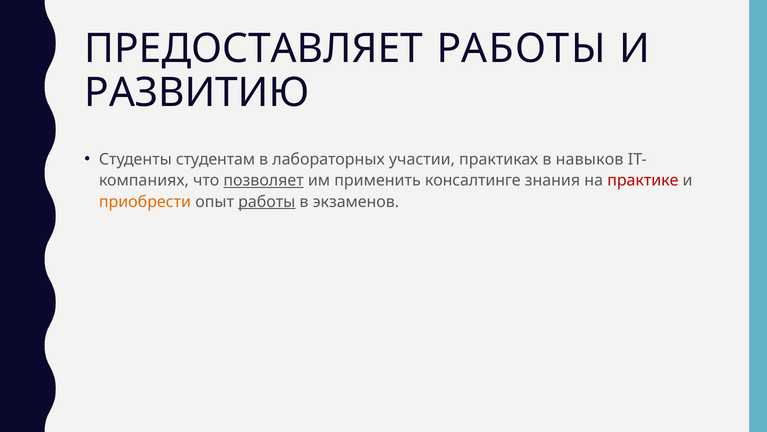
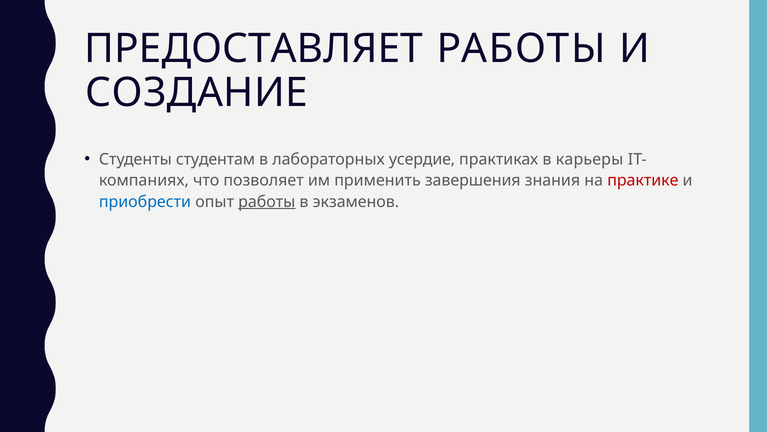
РАЗВИТИЮ: РАЗВИТИЮ -> СОЗДАНИЕ (197, 93)
участии: участии -> усердие (422, 159)
навыков: навыков -> карьеры (590, 159)
позволяет underline: present -> none (264, 180)
консалтинге: консалтинге -> завершения (473, 180)
приобрести colour: orange -> blue (145, 201)
